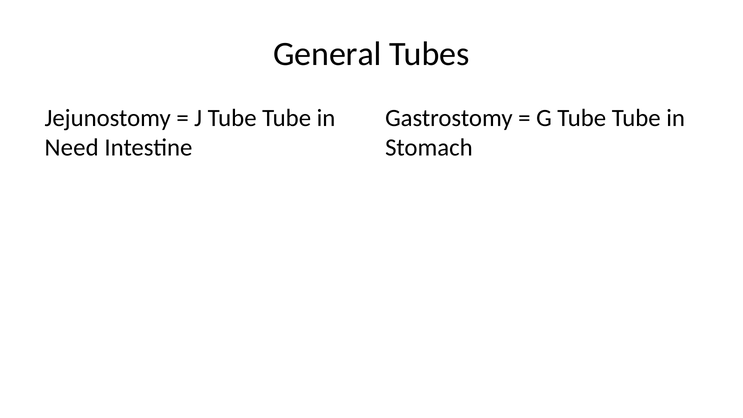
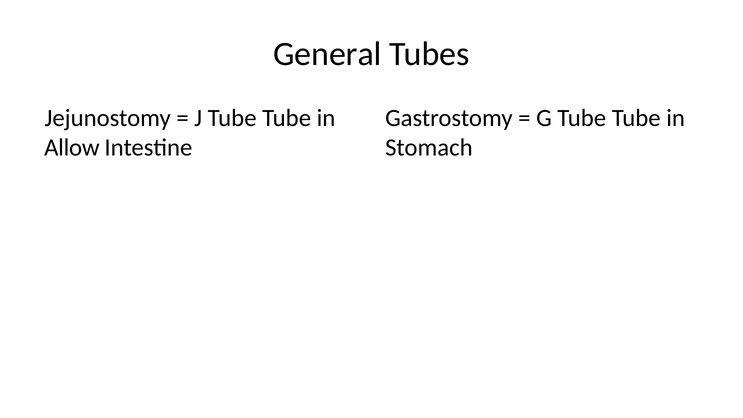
Need: Need -> Allow (72, 148)
